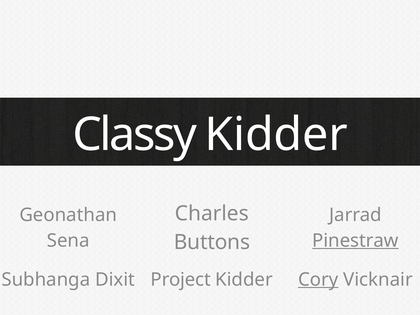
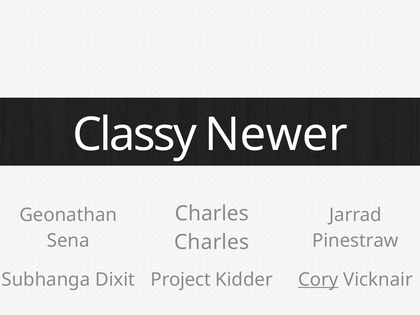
Classy Kidder: Kidder -> Newer (276, 135)
Pinestraw underline: present -> none (355, 241)
Buttons: Buttons -> Charles (212, 242)
